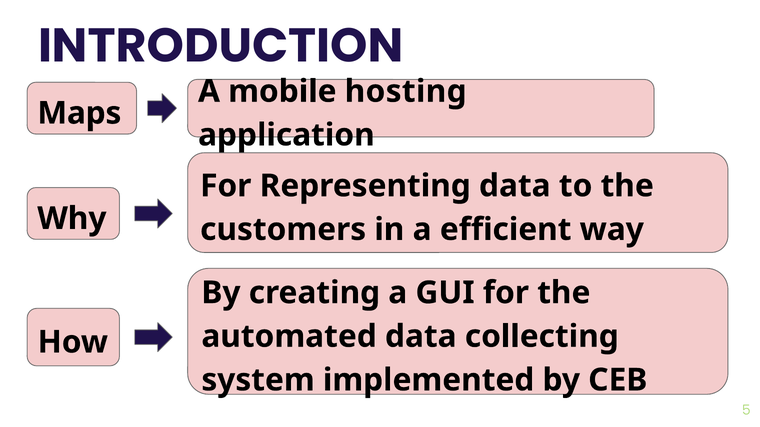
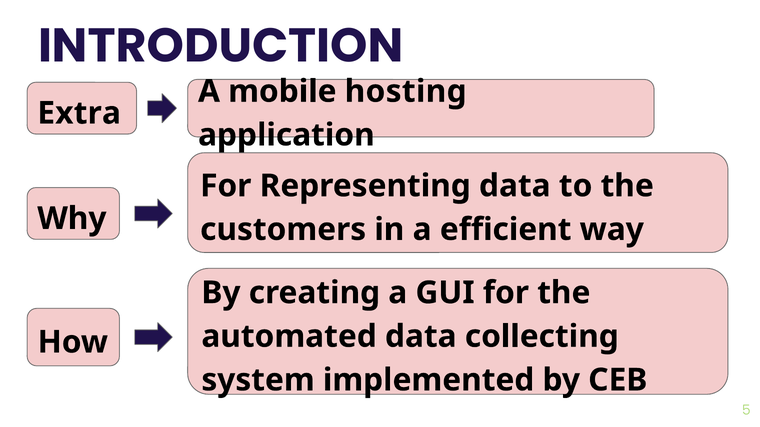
Maps: Maps -> Extra (79, 113)
